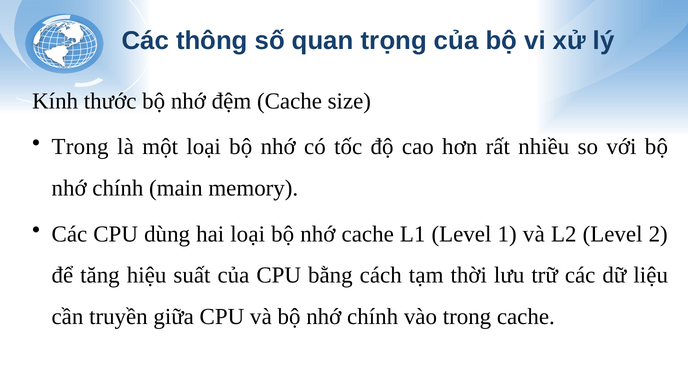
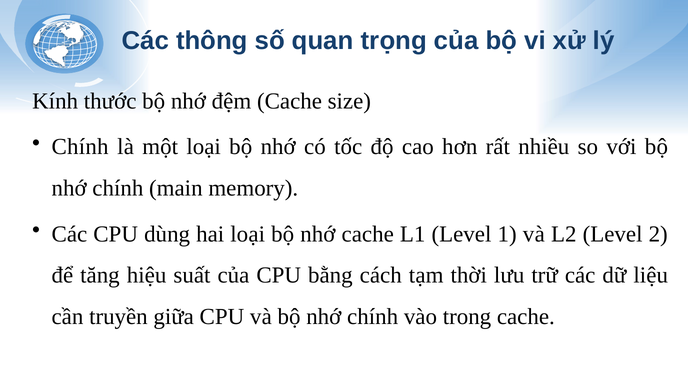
Trong: Trong -> Chính (80, 147)
